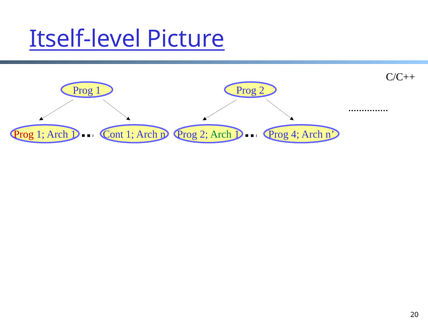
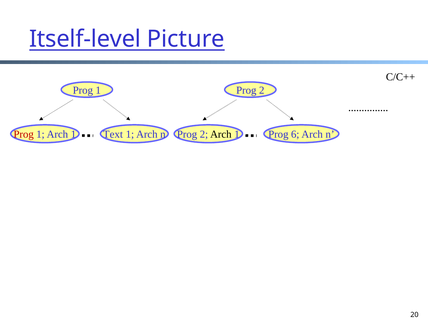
Cont: Cont -> Text (113, 134)
Arch colour: green -> black (221, 134)
4: 4 -> 6 (295, 134)
